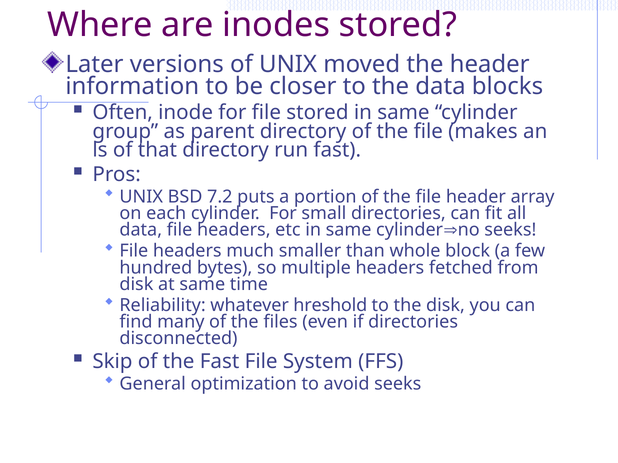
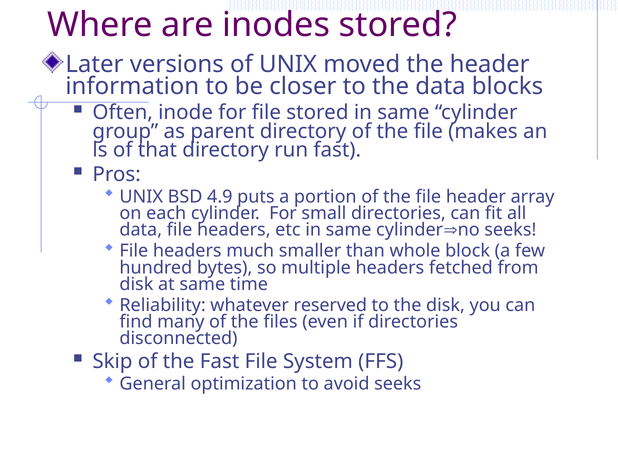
7.2: 7.2 -> 4.9 (220, 197)
hreshold: hreshold -> reserved (330, 306)
